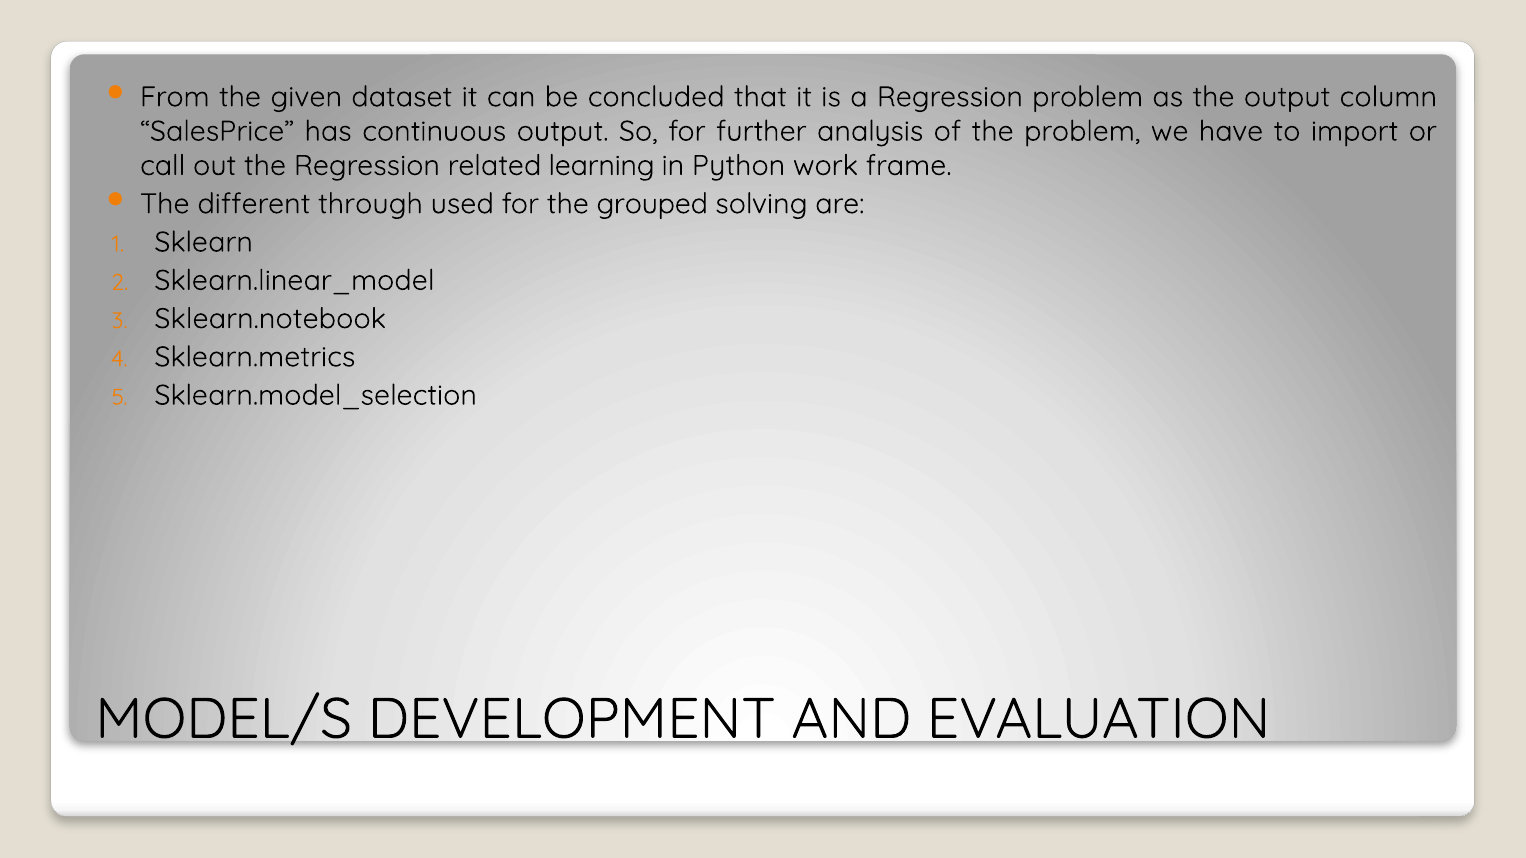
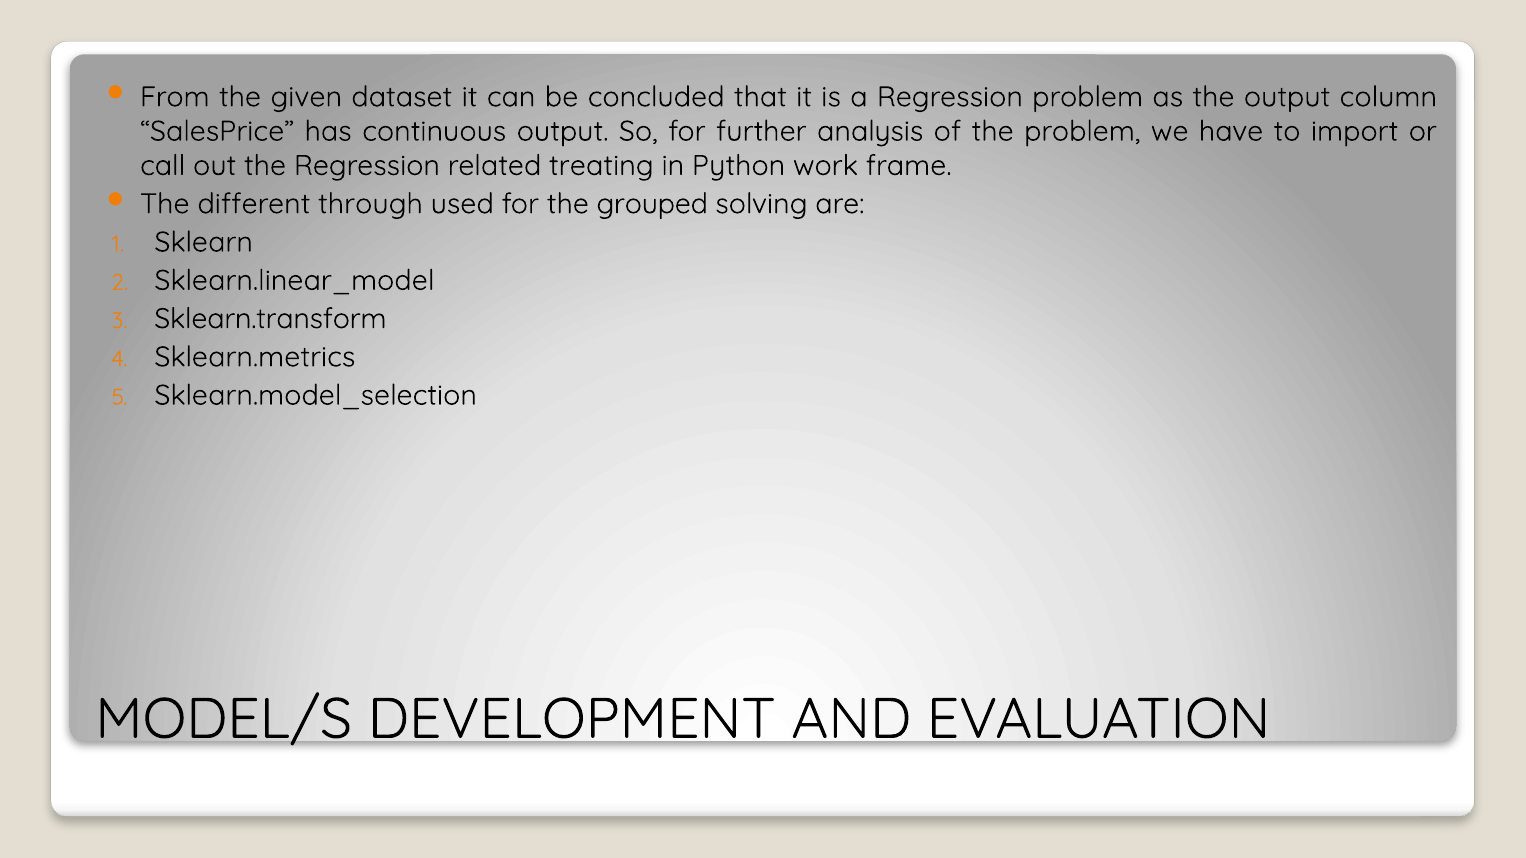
learning: learning -> treating (601, 166)
Sklearn.notebook: Sklearn.notebook -> Sklearn.transform (270, 319)
